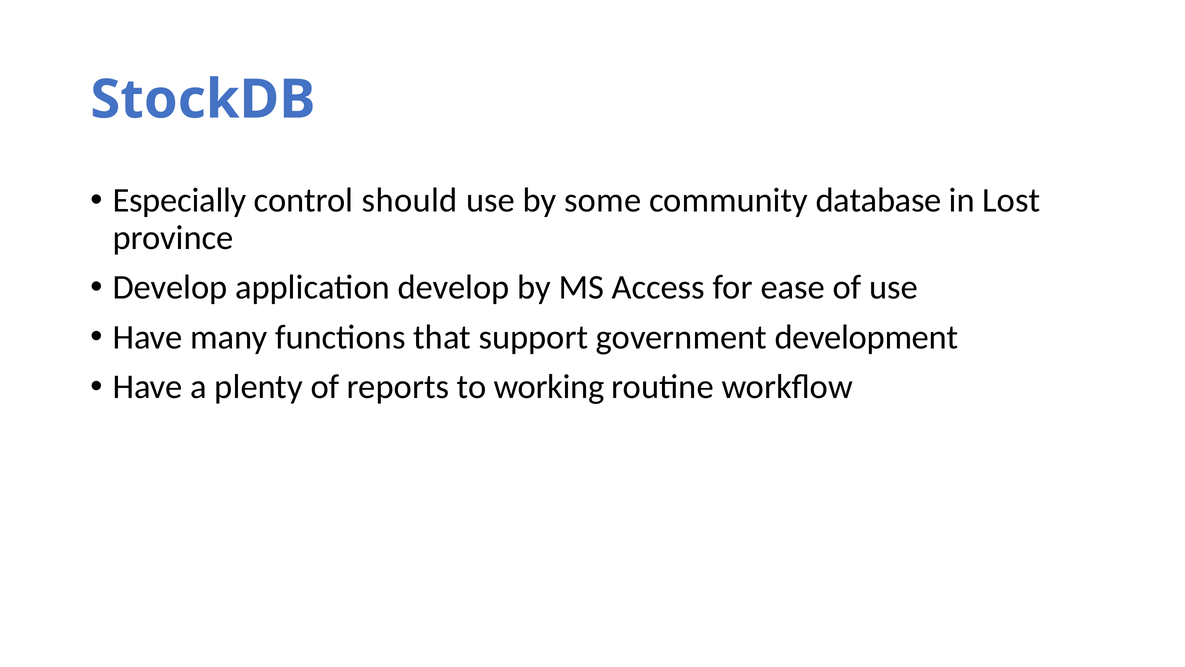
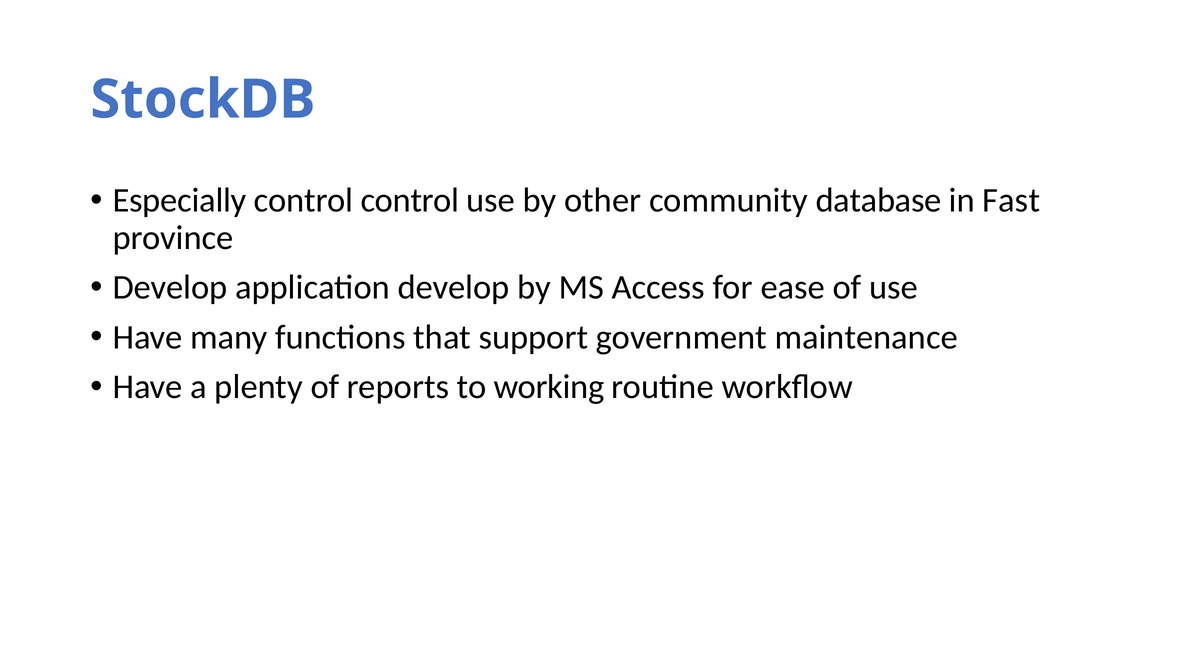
control should: should -> control (410, 200)
some: some -> other (603, 200)
Lost: Lost -> Fast (1011, 200)
development: development -> maintenance (866, 337)
